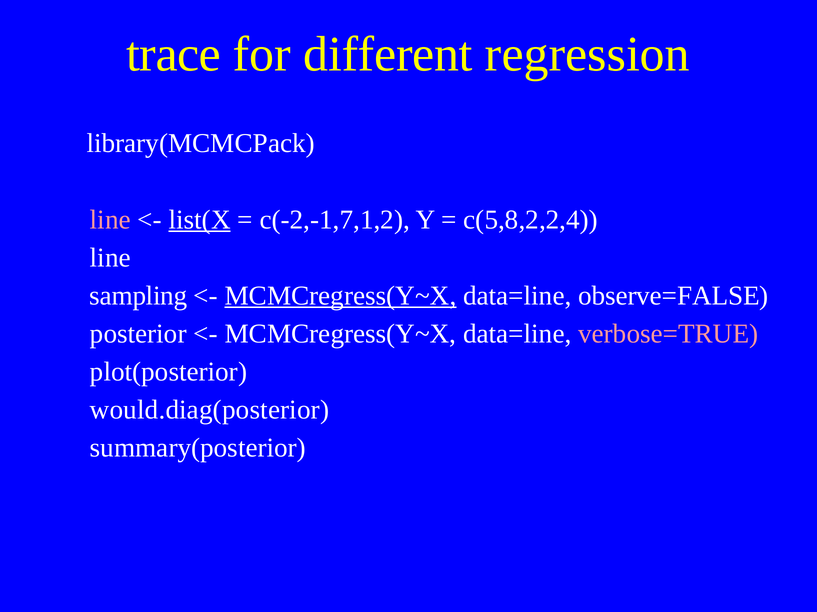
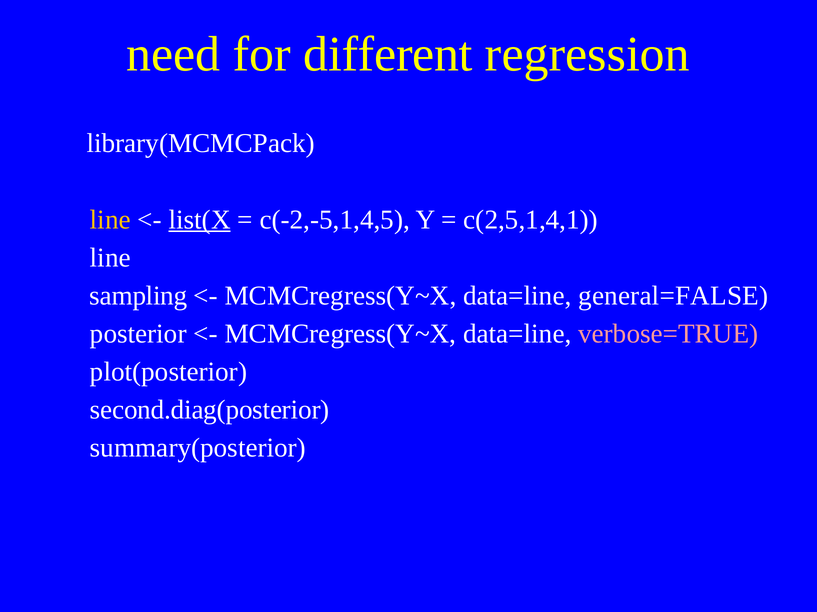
trace: trace -> need (173, 55)
line colour: pink -> yellow (110, 220)
c(-2,-1,7,1,2: c(-2,-1,7,1,2 -> c(-2,-5,1,4,5 (335, 220)
c(5,8,2,2,4: c(5,8,2,2,4 -> c(2,5,1,4,1 (531, 220)
MCMCregress(Y~X underline: present -> none (340, 296)
observe=FALSE: observe=FALSE -> general=FALSE (673, 296)
would.diag(posterior: would.diag(posterior -> second.diag(posterior (210, 410)
